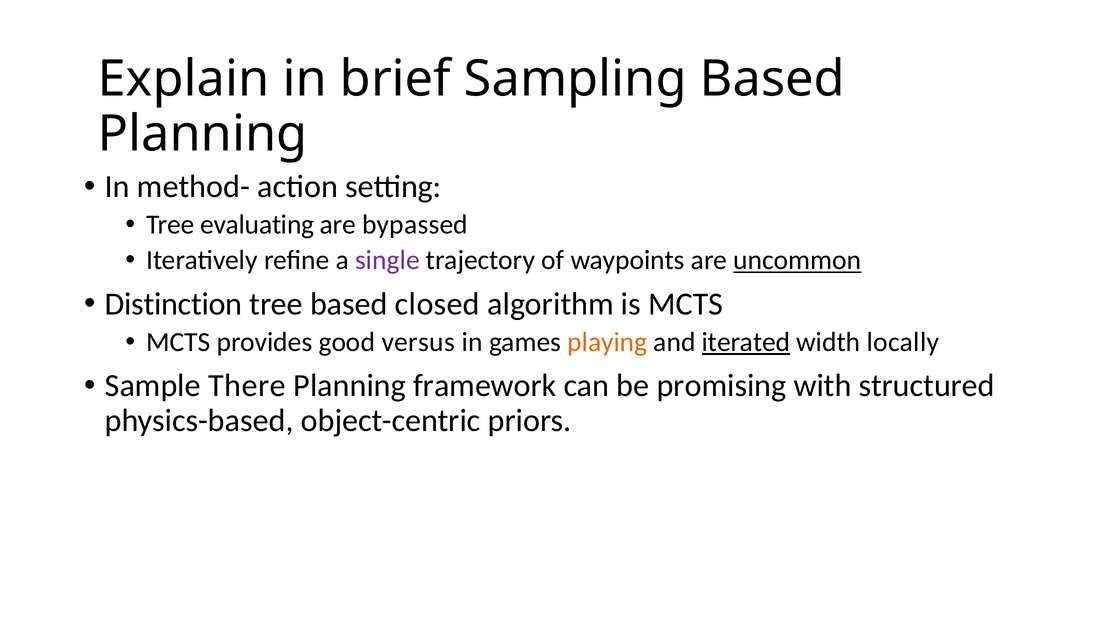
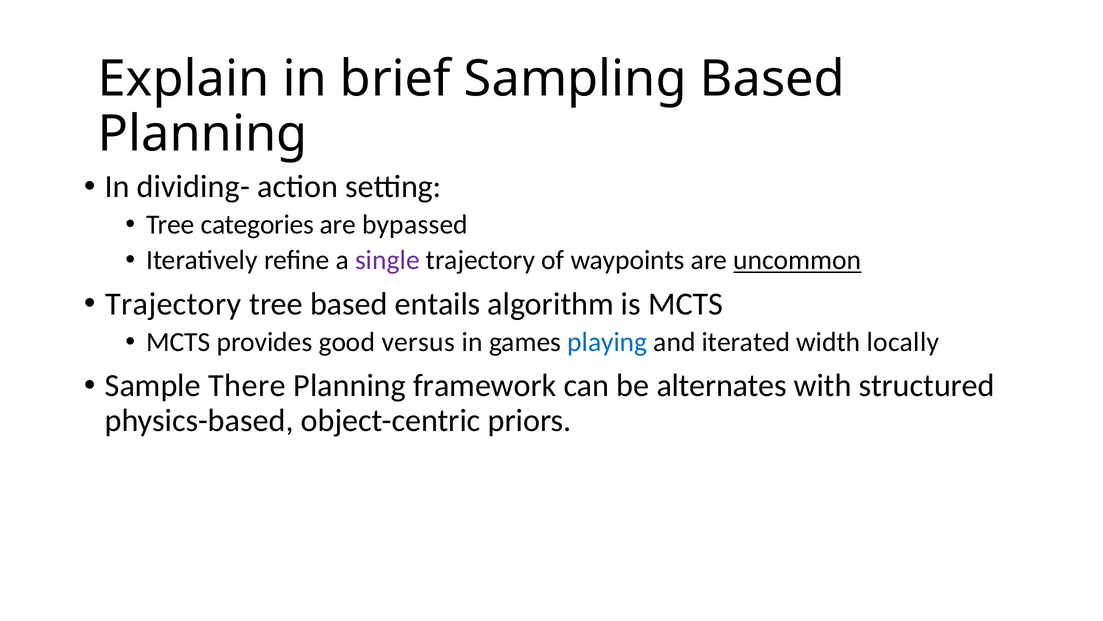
method-: method- -> dividing- (193, 186)
evaluating: evaluating -> categories (257, 225)
Distinction: Distinction -> Trajectory (173, 304)
closed: closed -> entails (438, 304)
playing colour: orange -> blue (607, 342)
iterated underline: present -> none (746, 342)
promising: promising -> alternates (722, 385)
